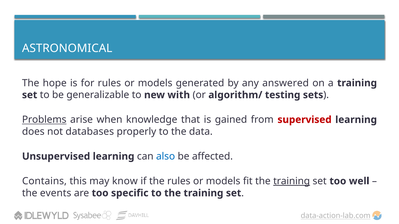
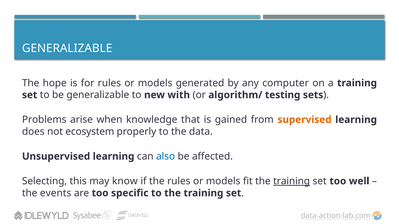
ASTRONOMICAL: ASTRONOMICAL -> GENERALIZABLE (67, 48)
answered: answered -> computer (286, 83)
Problems underline: present -> none (44, 120)
supervised colour: red -> orange (305, 120)
databases: databases -> ecosystem (90, 132)
Contains: Contains -> Selecting (44, 181)
